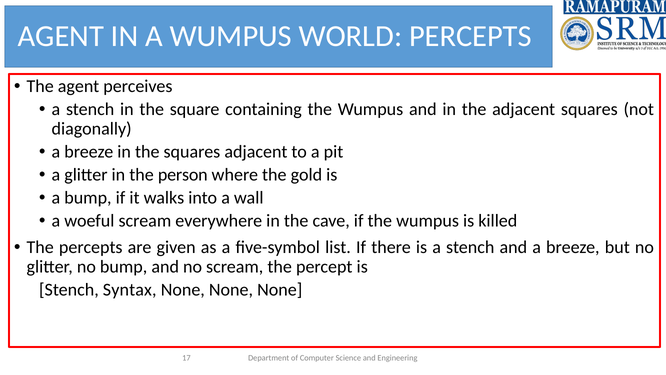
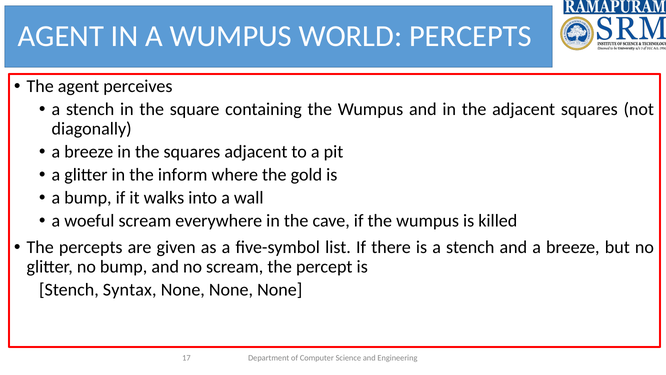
person: person -> inform (183, 175)
